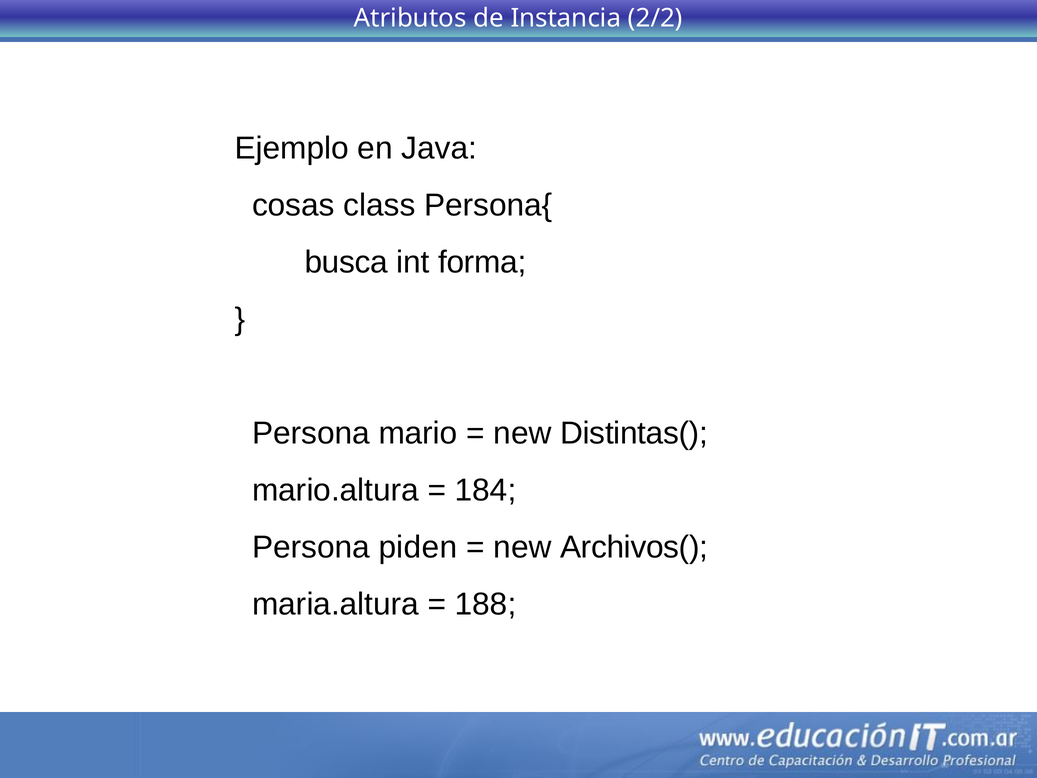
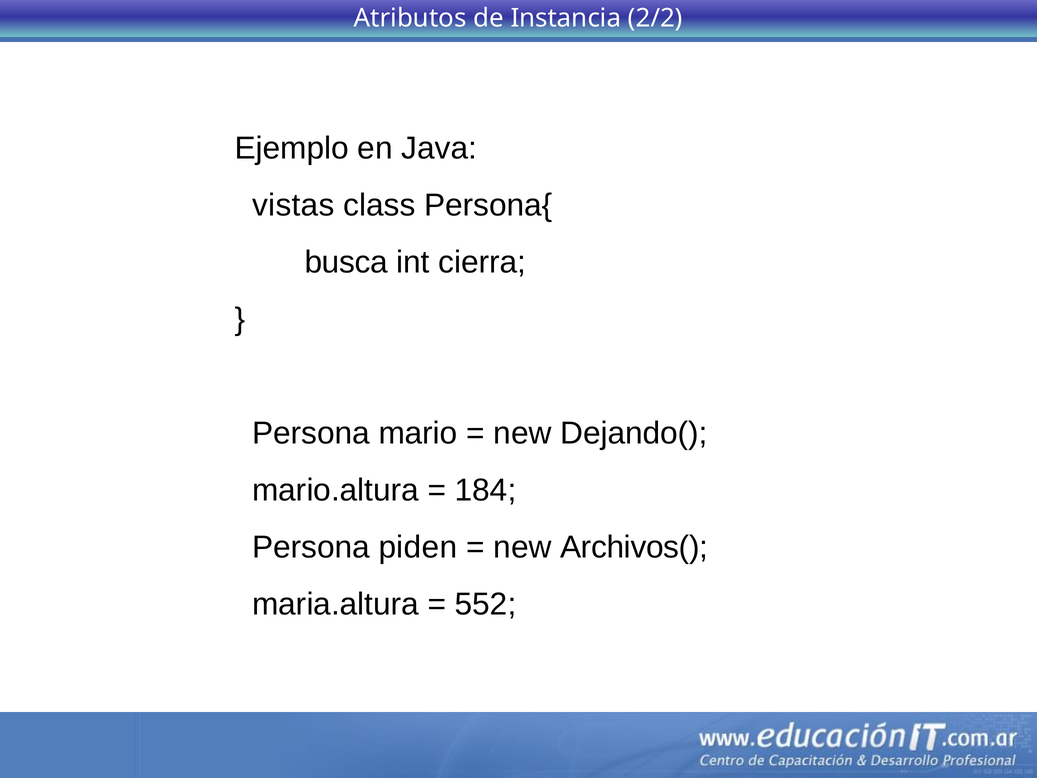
cosas: cosas -> vistas (293, 205)
forma: forma -> cierra (482, 262)
Distintas(: Distintas( -> Dejando( (634, 433)
188: 188 -> 552 (486, 604)
